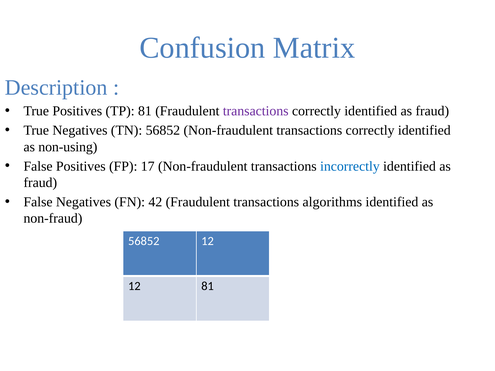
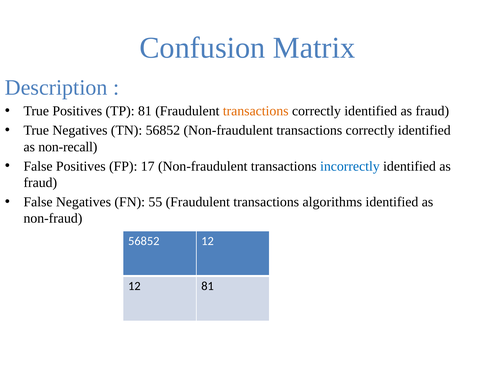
transactions colour: purple -> orange (256, 111)
non-using: non-using -> non-recall (68, 147)
42: 42 -> 55 (155, 202)
